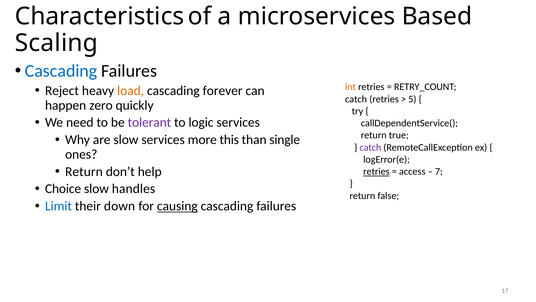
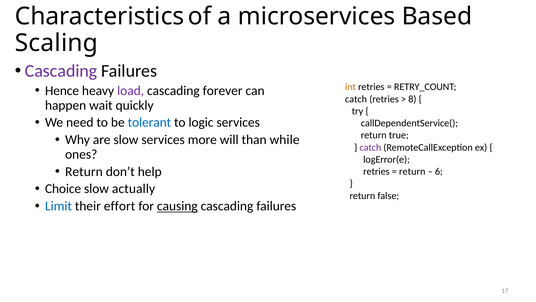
Cascading colour: blue -> purple (61, 71)
Reject: Reject -> Hence (62, 91)
load colour: orange -> purple (131, 91)
5: 5 -> 8 (412, 99)
zero: zero -> wait (101, 105)
tolerant colour: purple -> blue (149, 122)
this: this -> will (229, 140)
single: single -> while (285, 140)
retries underline: present -> none (376, 171)
access: access -> return (412, 171)
7: 7 -> 6 (439, 171)
handles: handles -> actually (134, 189)
down: down -> effort (120, 206)
